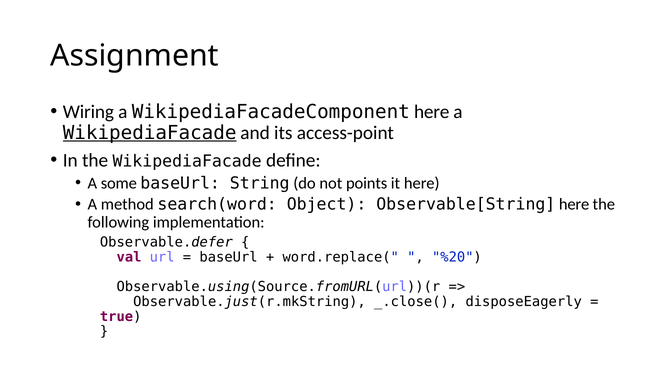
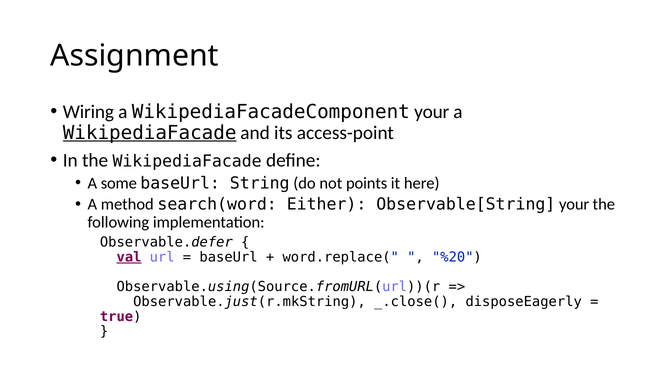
WikipediaFacadeComponent here: here -> your (432, 112)
Object: Object -> Either (327, 204)
Observable[String here: here -> your (574, 204)
val underline: none -> present (129, 257)
